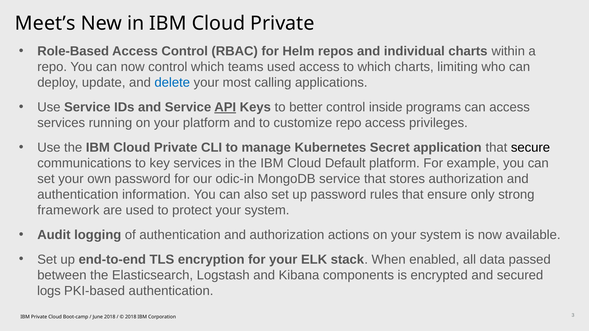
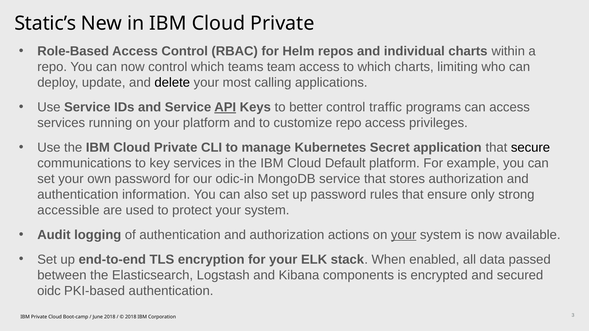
Meet’s: Meet’s -> Static’s (45, 23)
teams used: used -> team (281, 67)
delete colour: blue -> black (172, 83)
inside: inside -> traffic (386, 107)
framework: framework -> accessible (68, 210)
your underline: none -> present (404, 235)
logs: logs -> oidc (49, 291)
